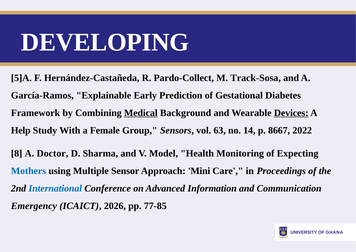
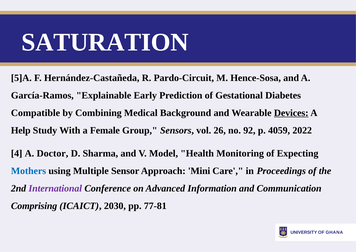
DEVELOPING: DEVELOPING -> SATURATION (105, 42)
Pardo-Collect: Pardo-Collect -> Pardo-Circuit (184, 78)
Track-Sosa: Track-Sosa -> Hence-Sosa (256, 78)
Framework: Framework -> Compatible (36, 113)
Medical underline: present -> none (141, 113)
63: 63 -> 26 (220, 130)
14: 14 -> 92 (249, 130)
8667: 8667 -> 4059 (279, 130)
8: 8 -> 4 (17, 153)
International colour: blue -> purple (55, 188)
Emergency: Emergency -> Comprising (34, 206)
2026: 2026 -> 2030 (115, 206)
77-85: 77-85 -> 77-81 (155, 206)
